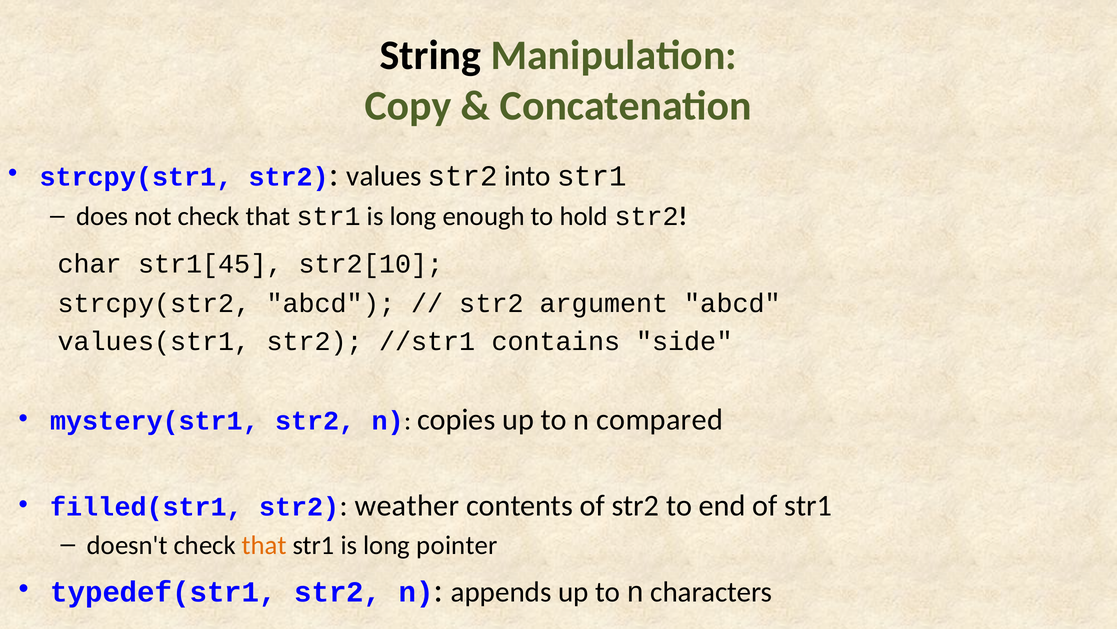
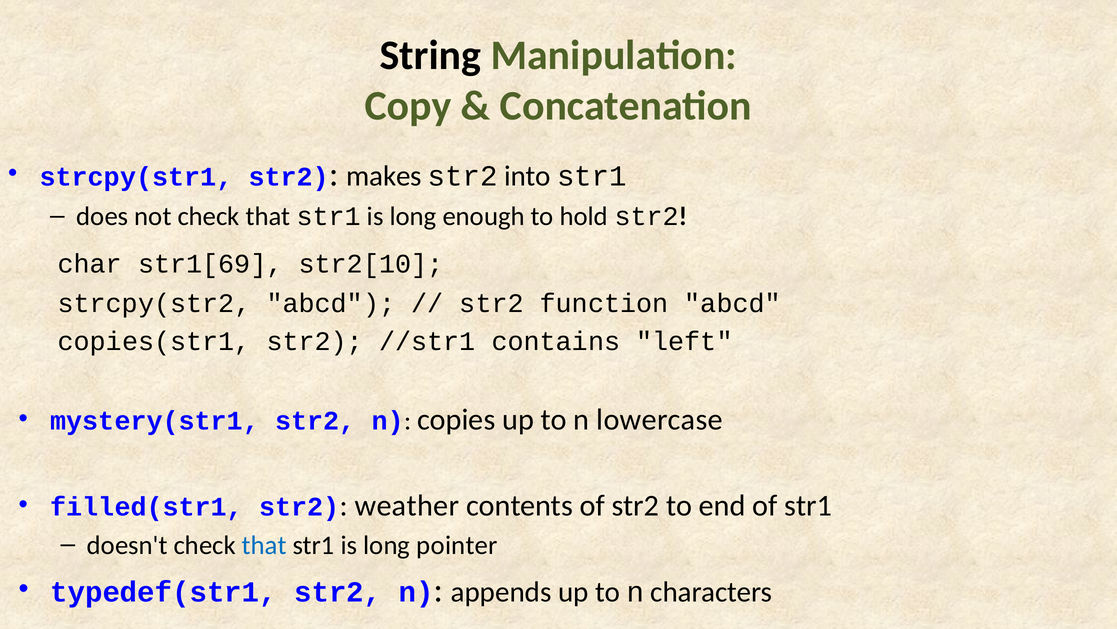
values: values -> makes (384, 176)
str1[45: str1[45 -> str1[69 (210, 264)
argument: argument -> function (604, 303)
values(str1: values(str1 -> copies(str1 (154, 341)
side: side -> left (684, 341)
compared: compared -> lowercase (660, 419)
that colour: orange -> blue (264, 545)
